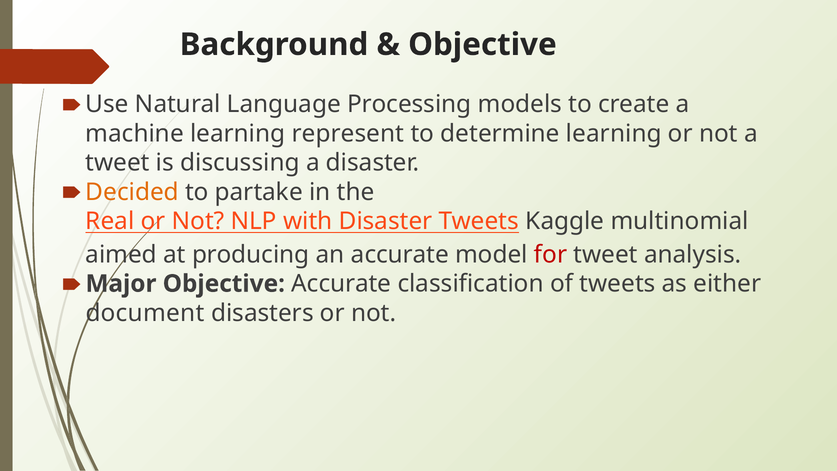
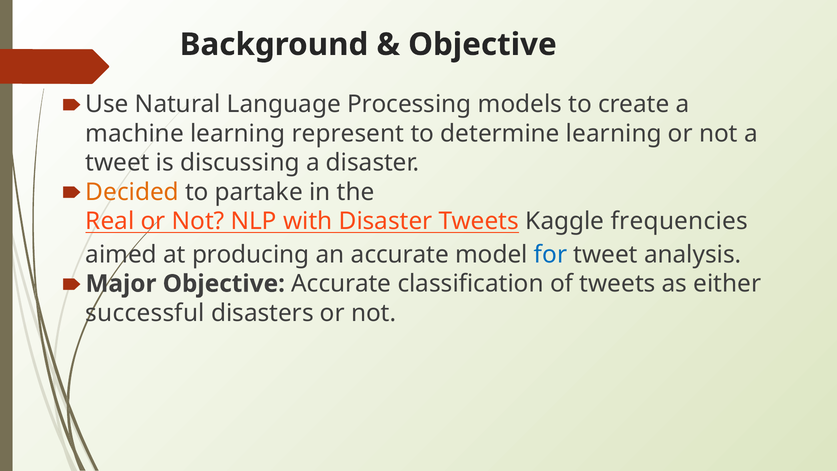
multinomial: multinomial -> frequencies (679, 221)
for colour: red -> blue (551, 254)
document: document -> successful (145, 313)
